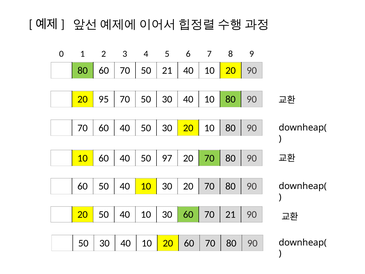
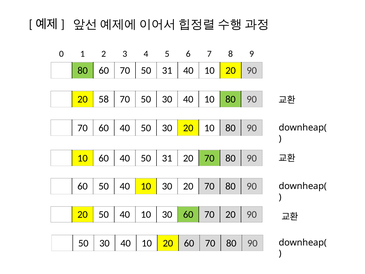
70 50 21: 21 -> 31 (167, 70)
95: 95 -> 58 (104, 99)
40 50 97: 97 -> 31 (167, 158)
70 21: 21 -> 20 (230, 214)
